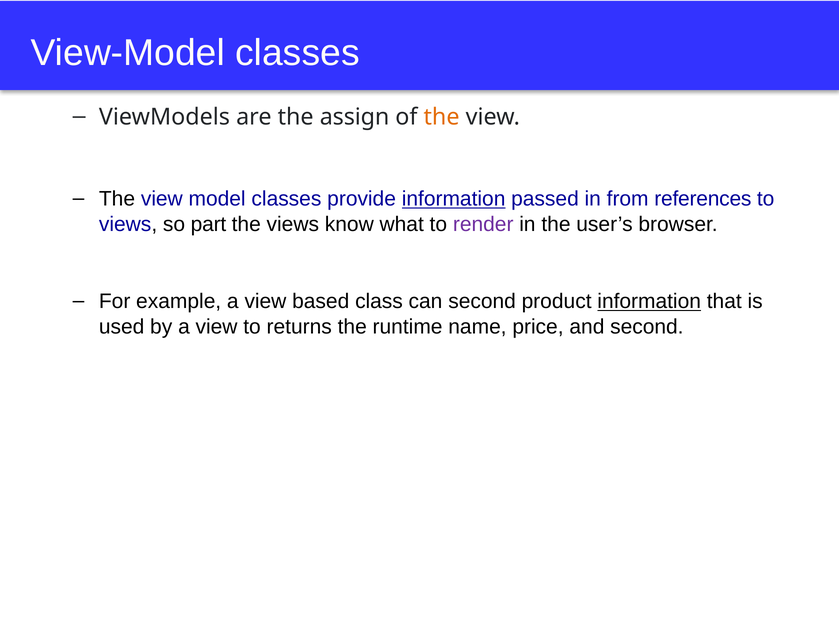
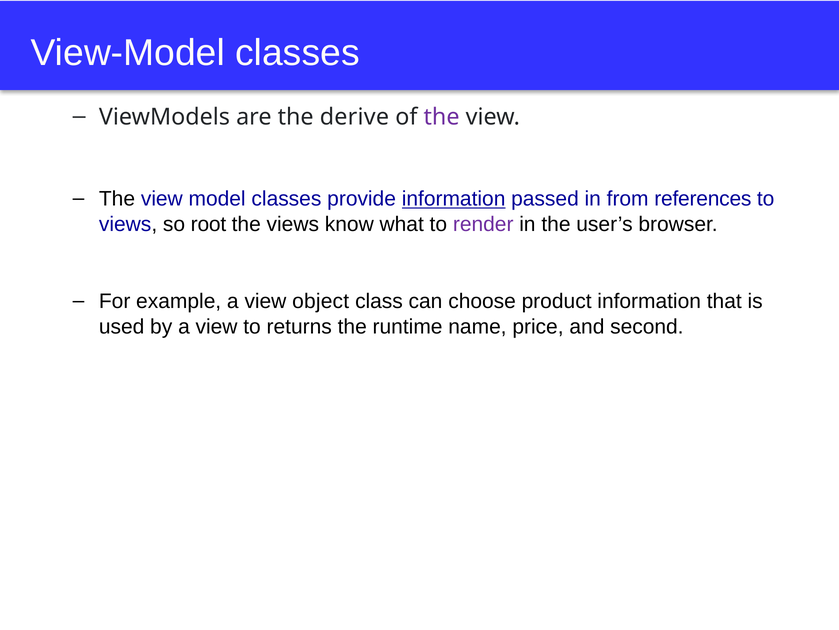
assign: assign -> derive (354, 117)
the colour: orange -> purple (442, 117)
part: part -> root (208, 224)
based: based -> object (321, 301)
can second: second -> choose (482, 301)
information underline: present -> none (649, 301)
